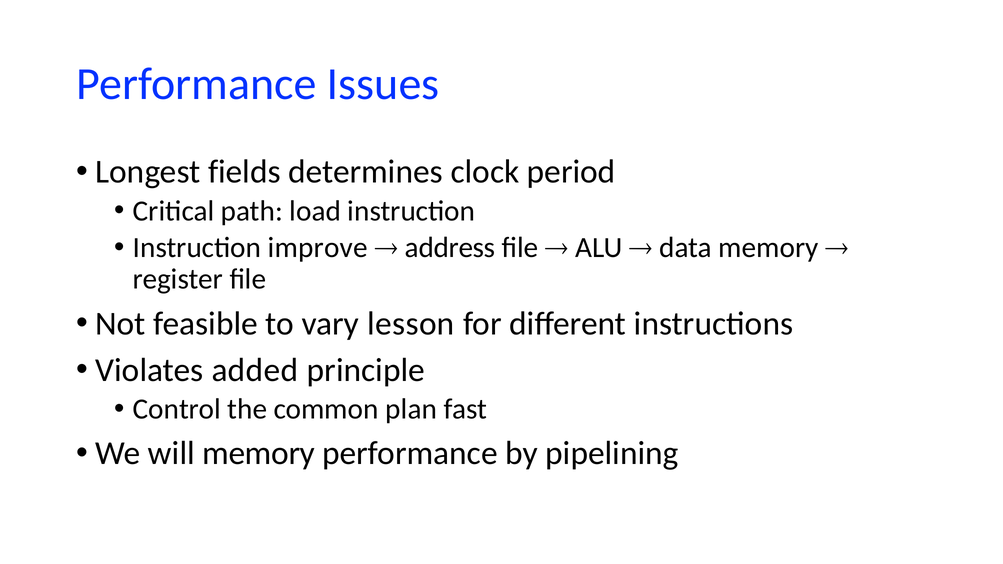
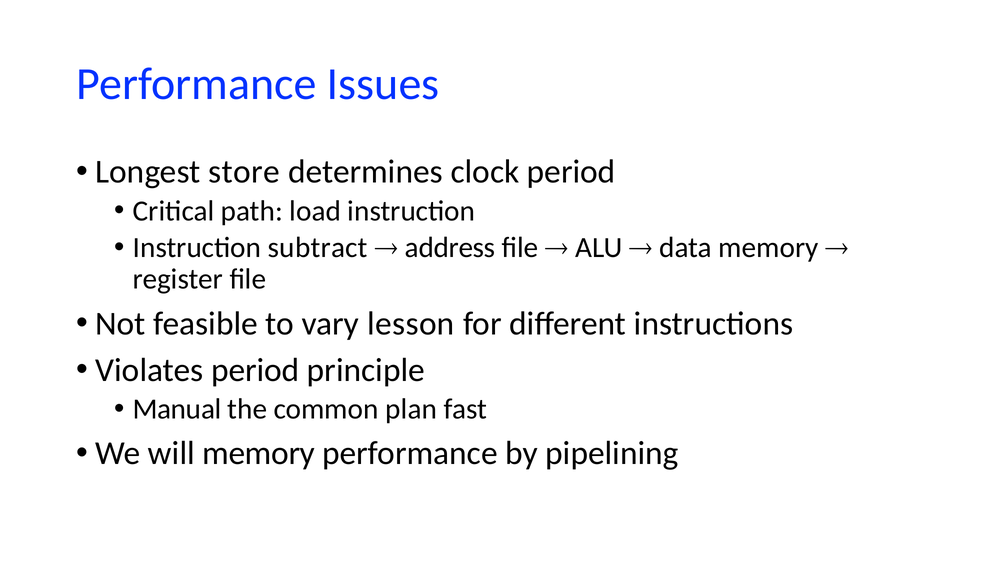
fields: fields -> store (244, 172)
improve: improve -> subtract (318, 248)
Violates added: added -> period (255, 370)
Control: Control -> Manual (177, 409)
